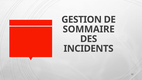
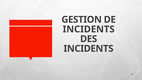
SOMMAIRE: SOMMAIRE -> INCIDENTS (89, 29)
